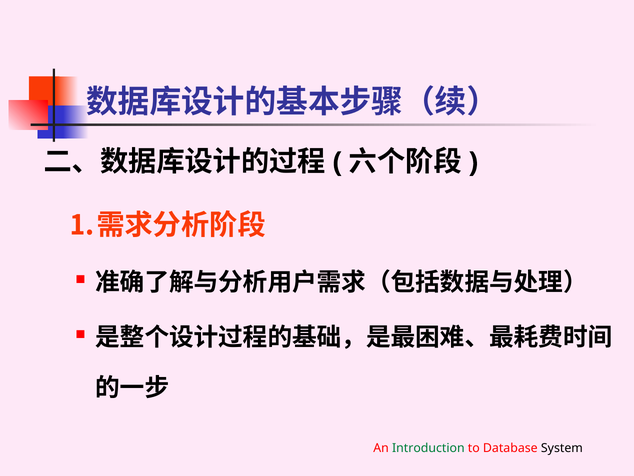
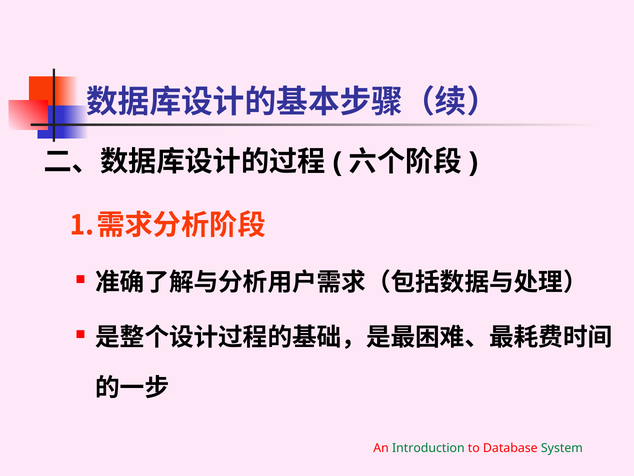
System colour: black -> green (562, 447)
